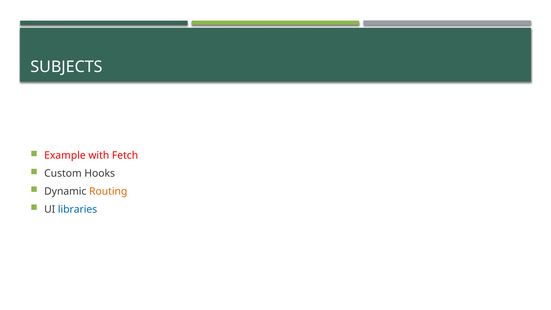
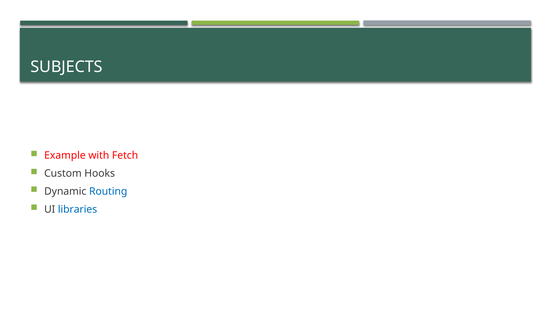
Routing colour: orange -> blue (108, 191)
